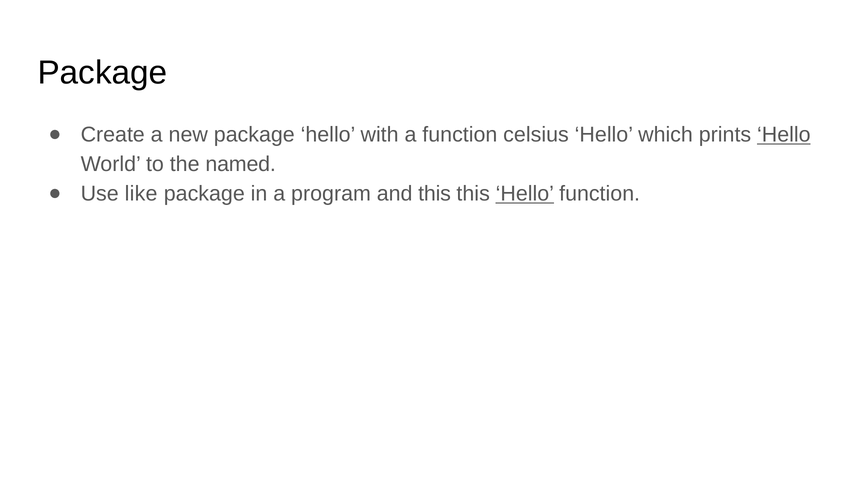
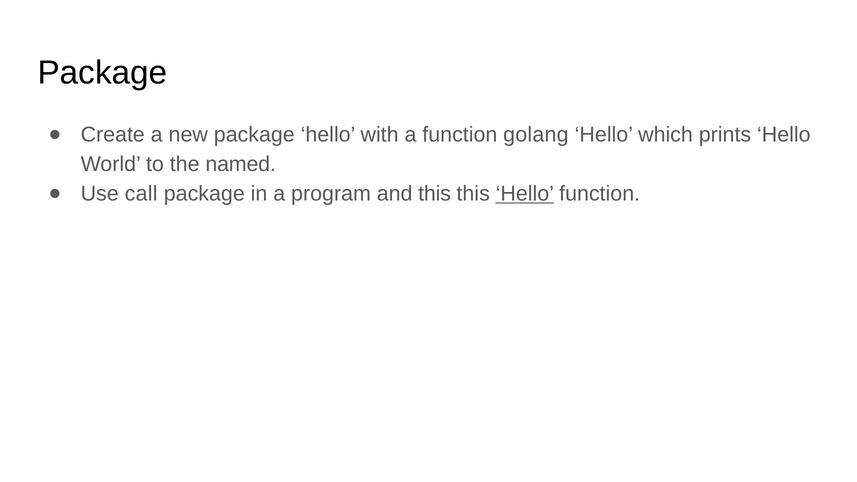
celsius: celsius -> golang (536, 135)
Hello underline: present -> none (784, 135)
like: like -> call (141, 194)
